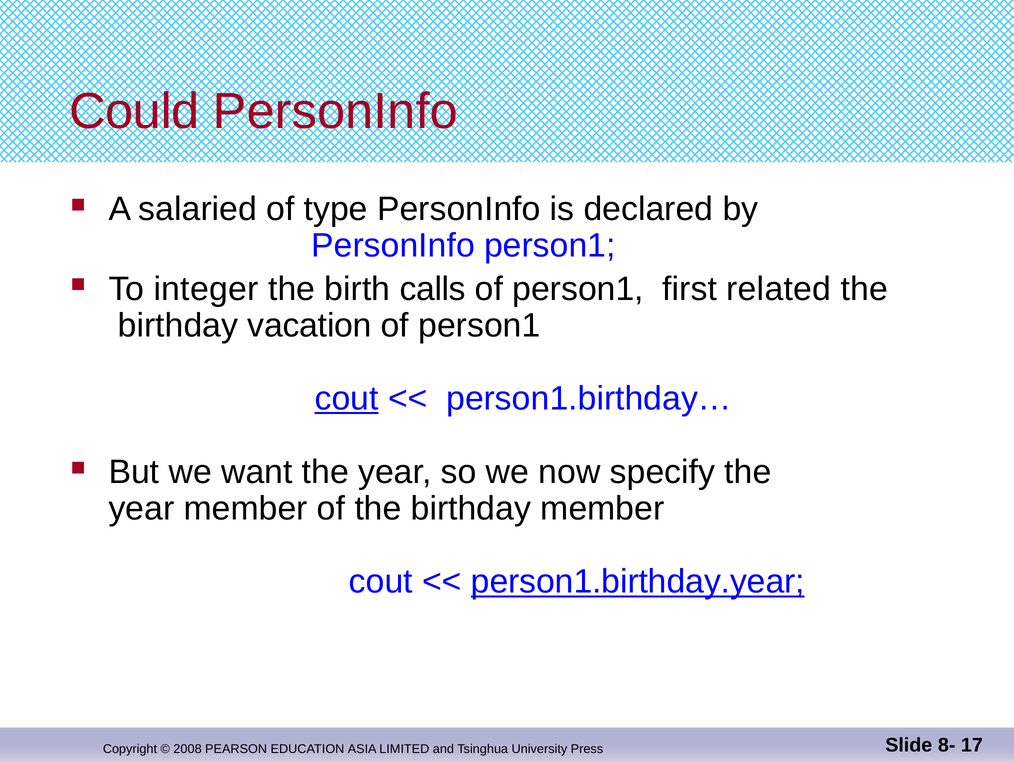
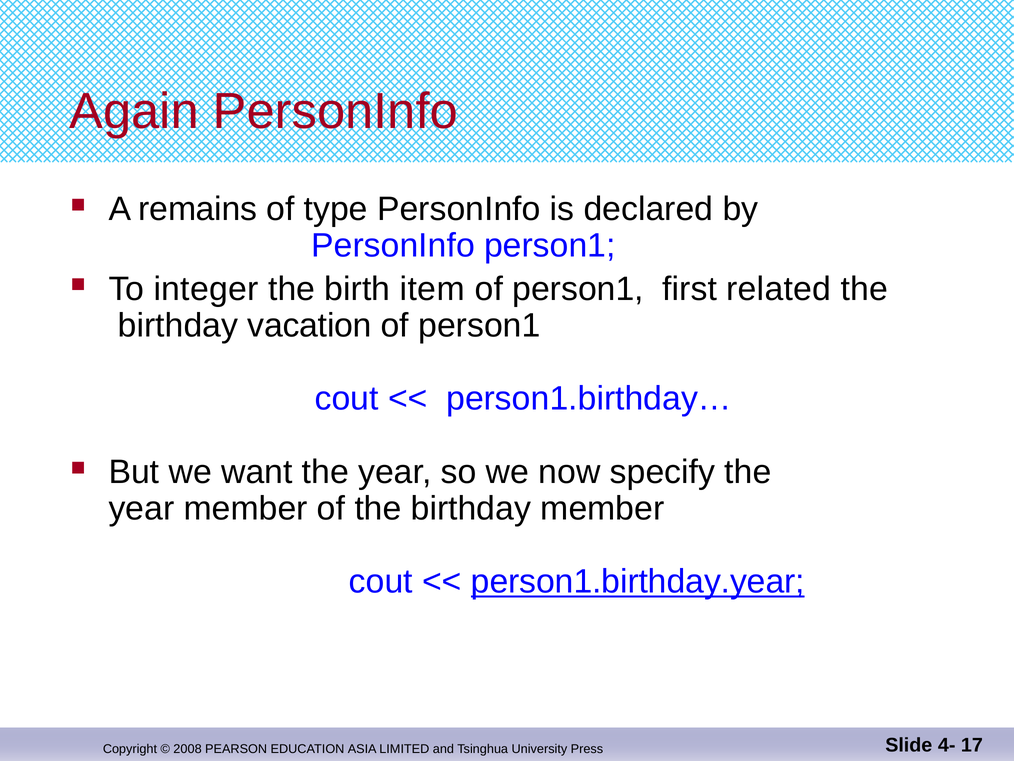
Could: Could -> Again (134, 112)
salaried: salaried -> remains (198, 209)
calls: calls -> item (432, 289)
cout underline: present -> none (347, 398)
8-: 8- -> 4- (947, 745)
